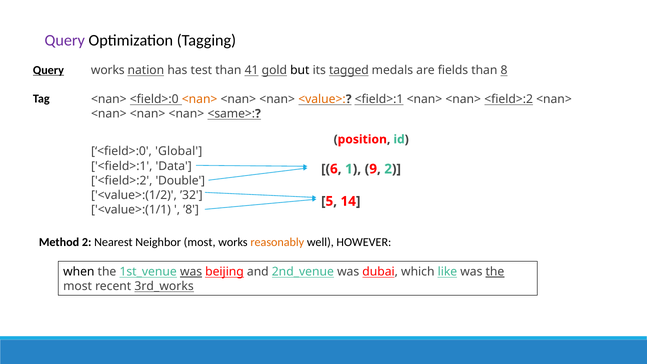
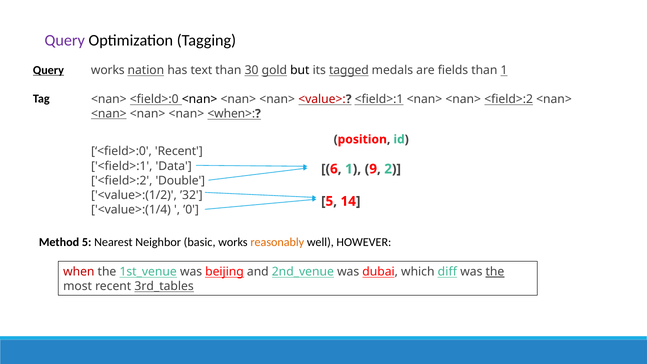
test: test -> text (201, 70)
41: 41 -> 30 (252, 70)
than 8: 8 -> 1 (504, 70)
<nan> colour: orange -> black (200, 99)
<value> colour: orange -> red (322, 99)
<nan> underline: none -> present (109, 114)
<same>: <same> -> <when> (231, 114)
<field>:0 Global: Global -> Recent (179, 151)
<value>:(1/1: <value>:(1/1 -> <value>:(1/4 (131, 210)
’8: ’8 -> ’0 (191, 210)
Method 2: 2 -> 5 (87, 242)
Neighbor most: most -> basic (200, 242)
when colour: black -> red (79, 272)
was underline: present -> none (191, 272)
like: like -> diff (447, 272)
3rd_works: 3rd_works -> 3rd_tables (164, 286)
